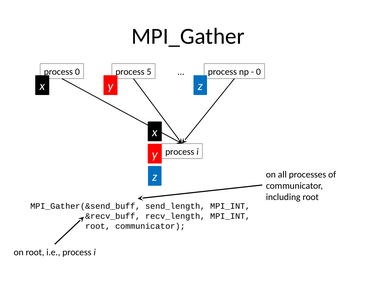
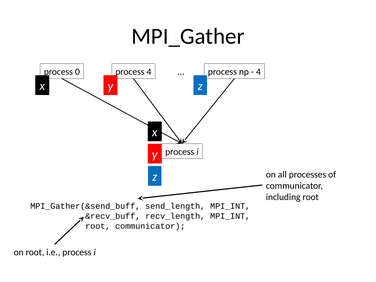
process 5: 5 -> 4 (149, 72)
0: 0 -> 4 (258, 72)
